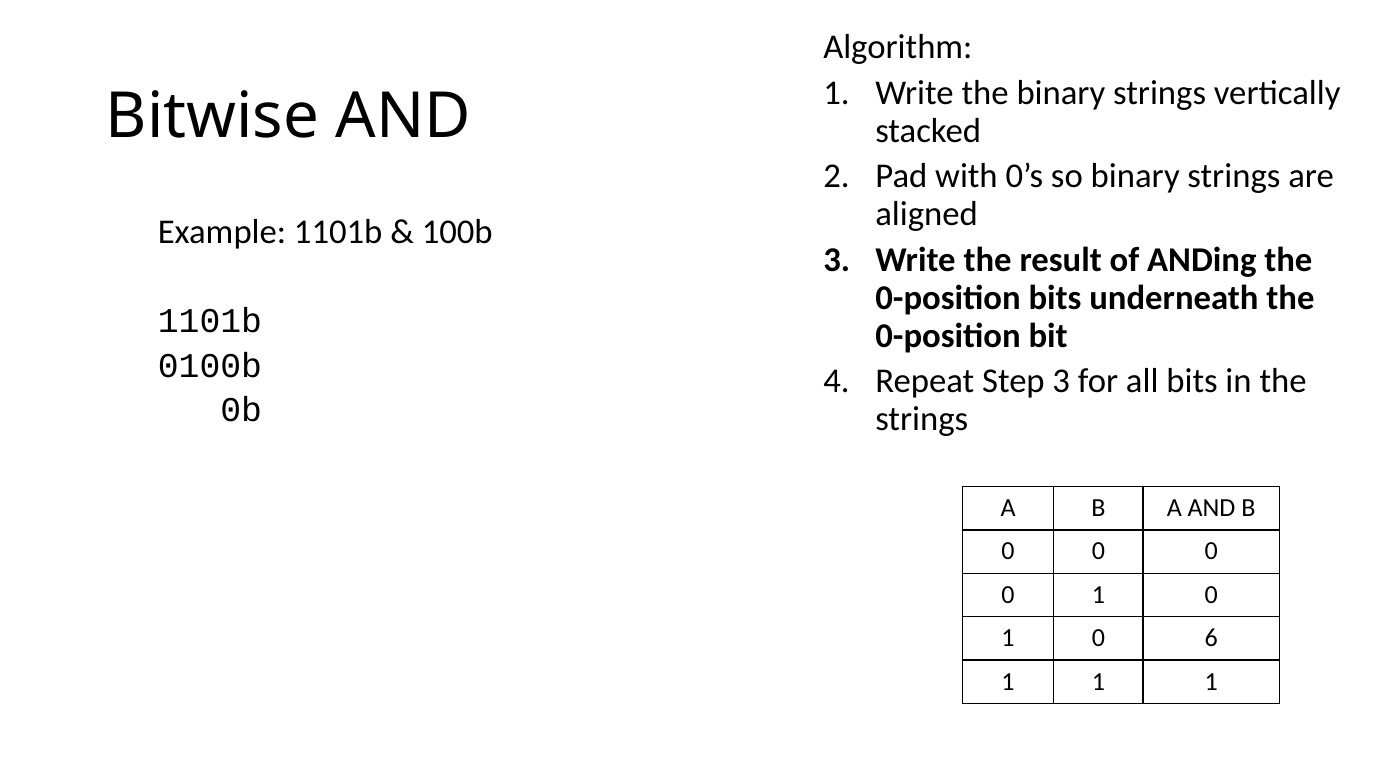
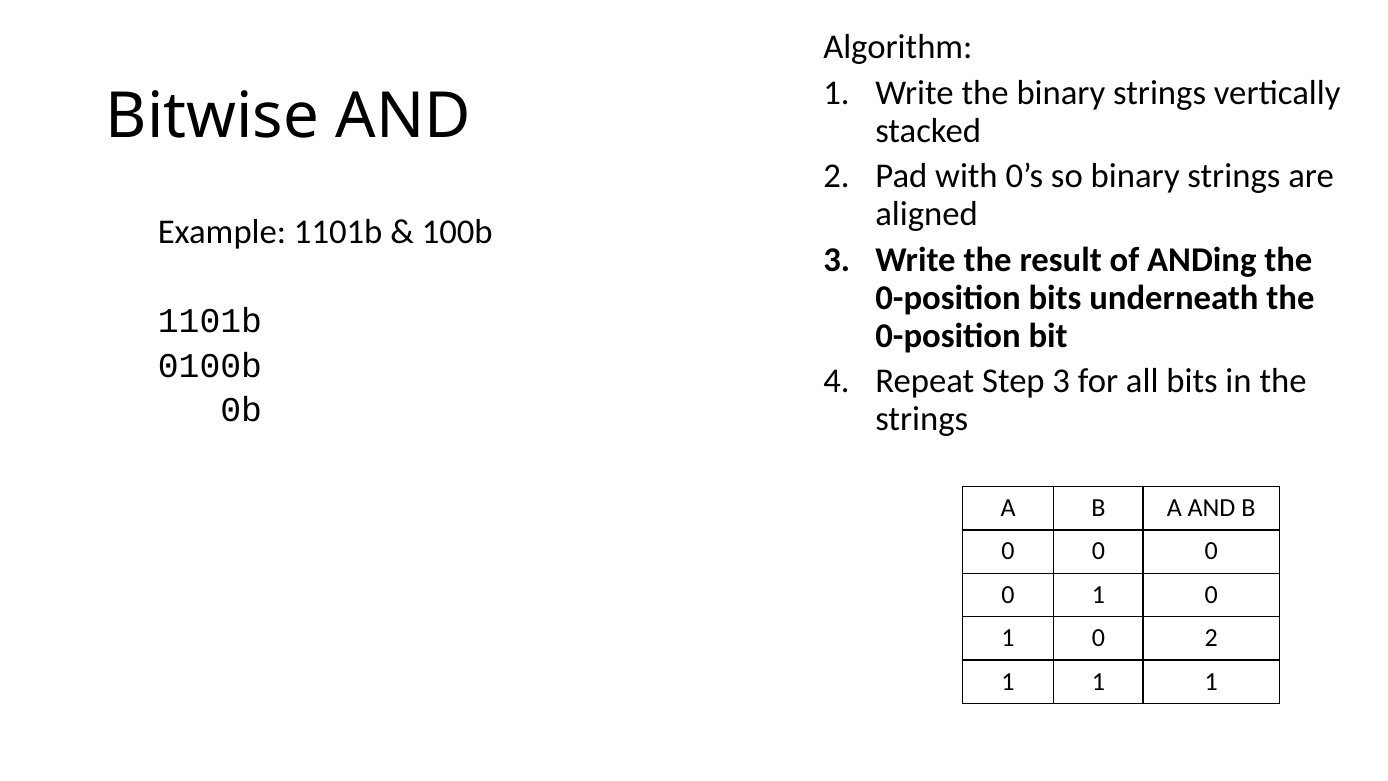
0 6: 6 -> 2 (1211, 638)
